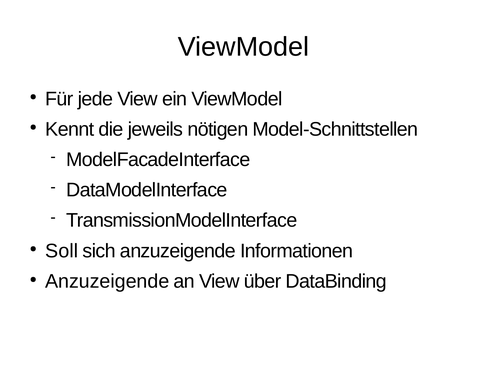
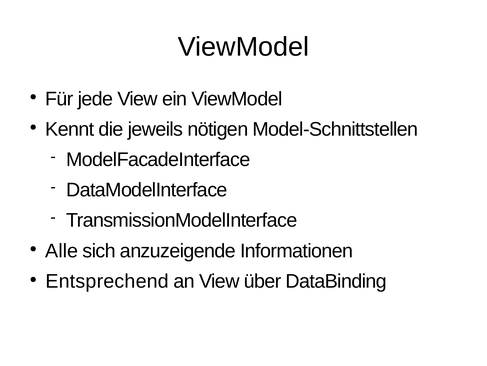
Soll: Soll -> Alle (62, 250)
Anzuzeigende: Anzuzeigende -> Entsprechend (107, 281)
